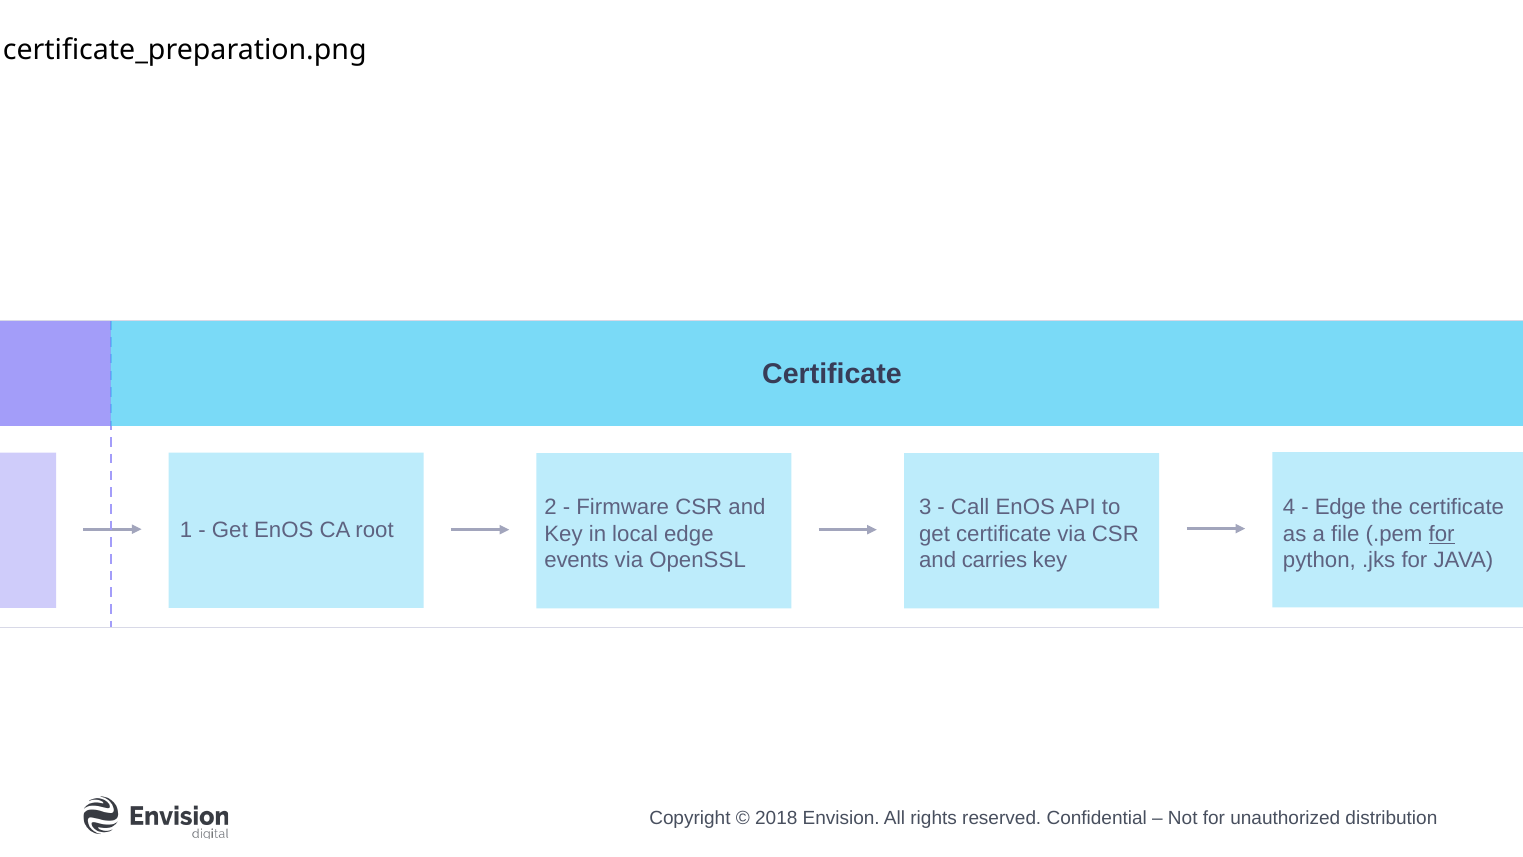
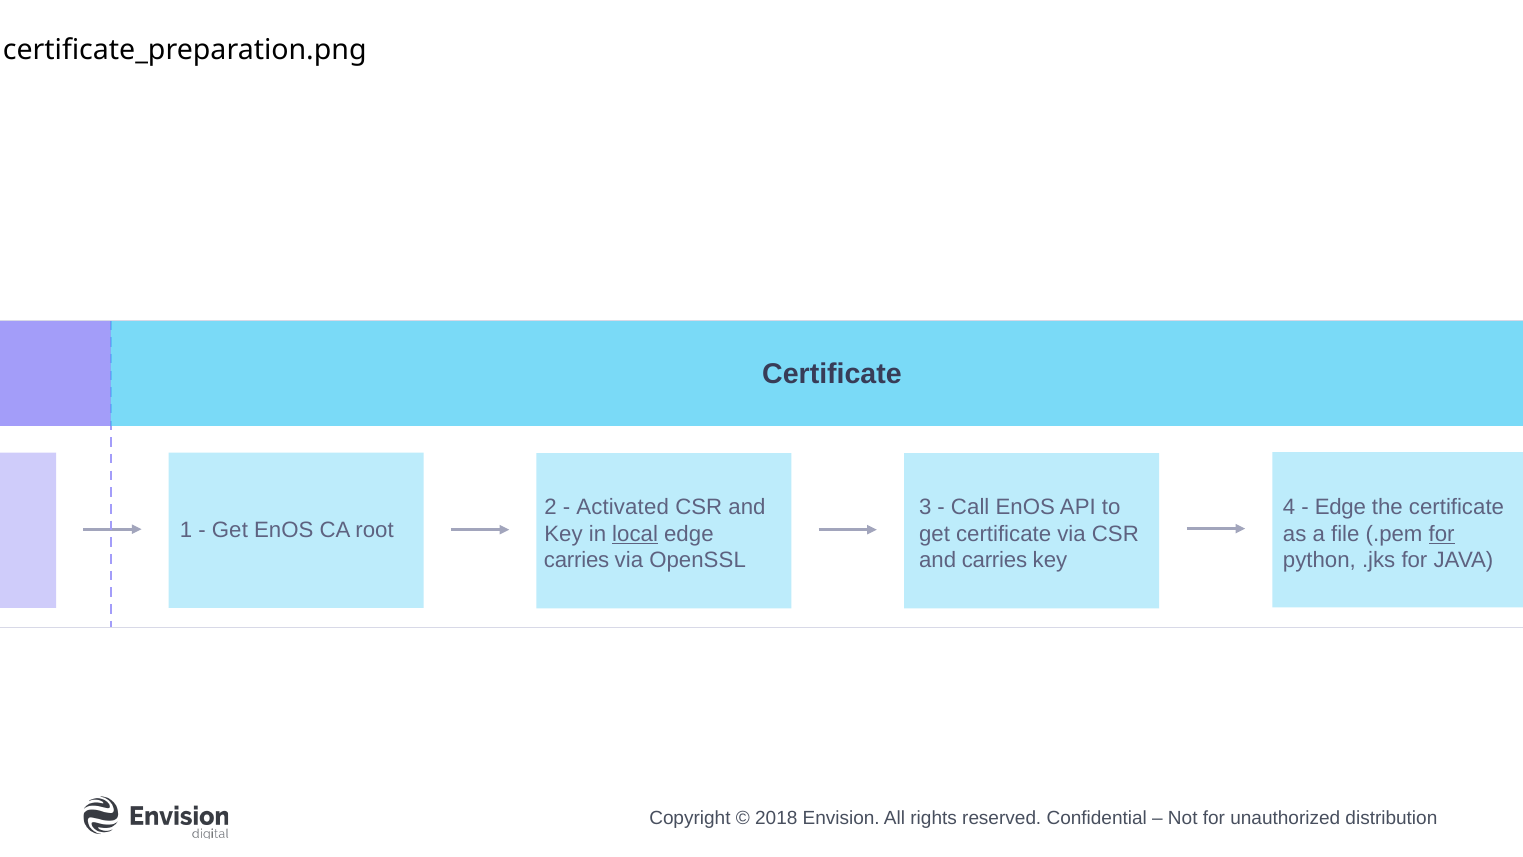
Firmware: Firmware -> Activated (623, 507)
local underline: none -> present (635, 534)
events: events -> carries (577, 560)
